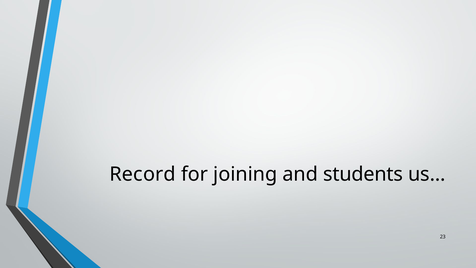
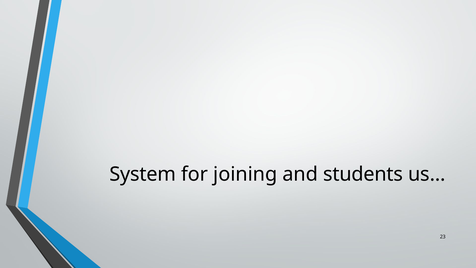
Record: Record -> System (143, 174)
